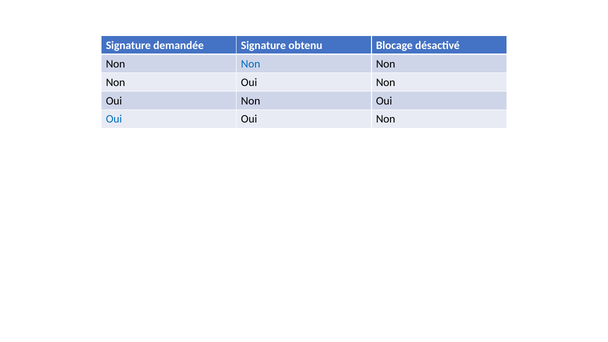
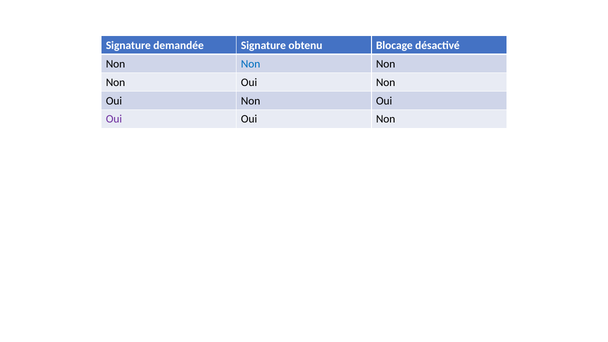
Oui colour: blue -> purple (114, 119)
